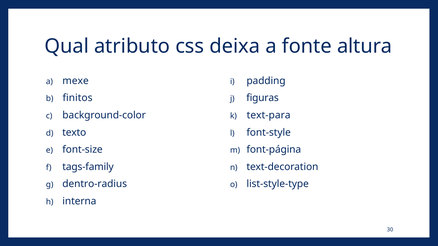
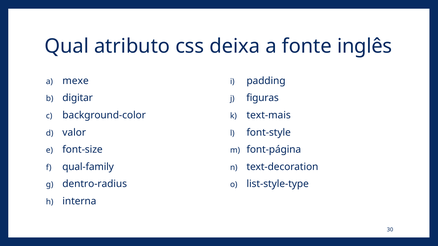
altura: altura -> inglês (365, 46)
finitos: finitos -> digitar (78, 98)
text-para: text-para -> text-mais (269, 115)
texto: texto -> valor (74, 133)
tags-family: tags-family -> qual-family (88, 167)
